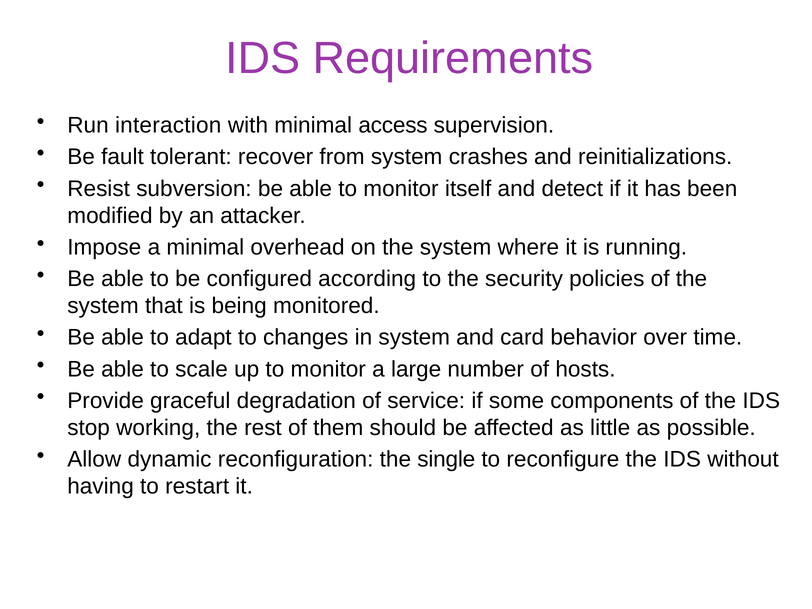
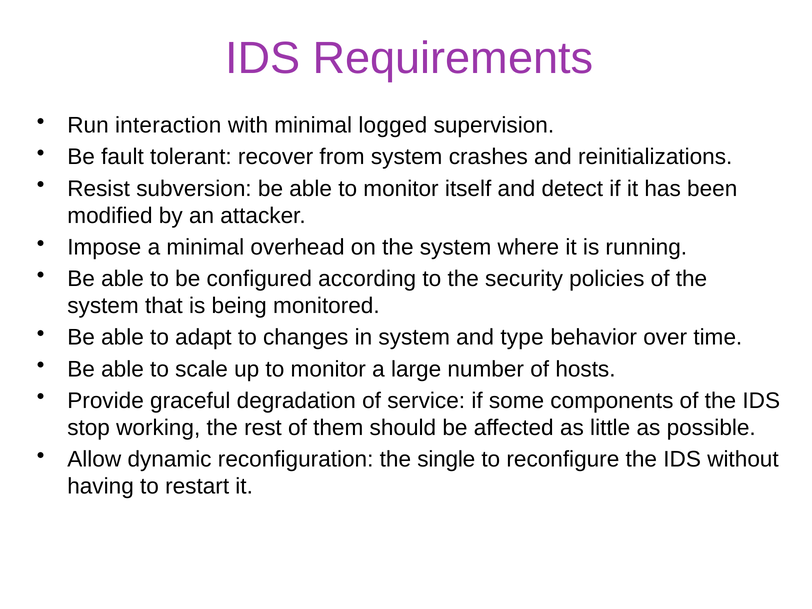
access: access -> logged (393, 125)
card: card -> type (522, 338)
